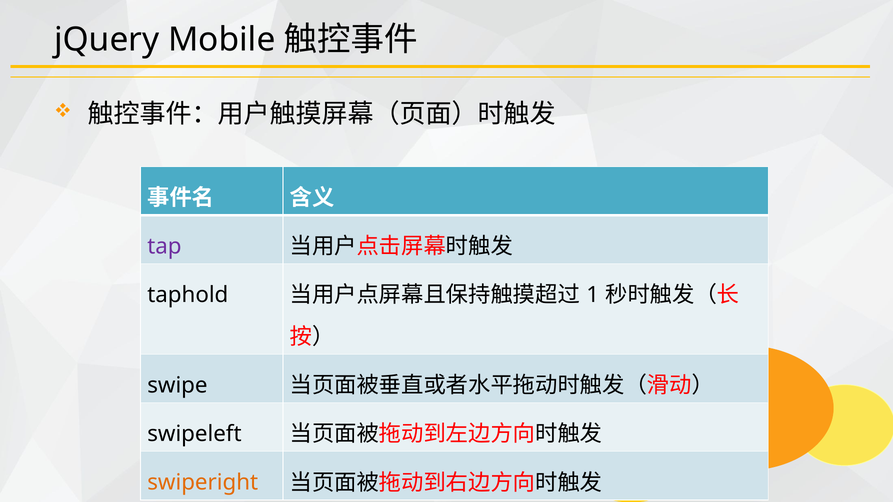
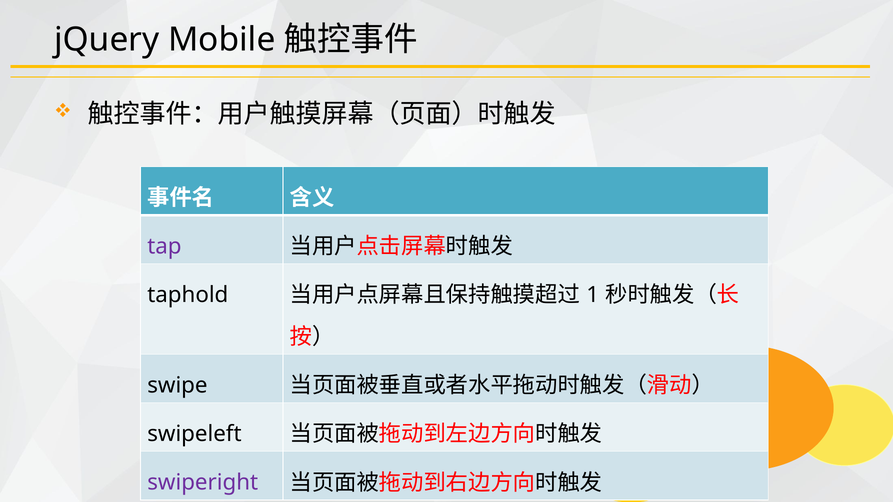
swiperight colour: orange -> purple (203, 483)
